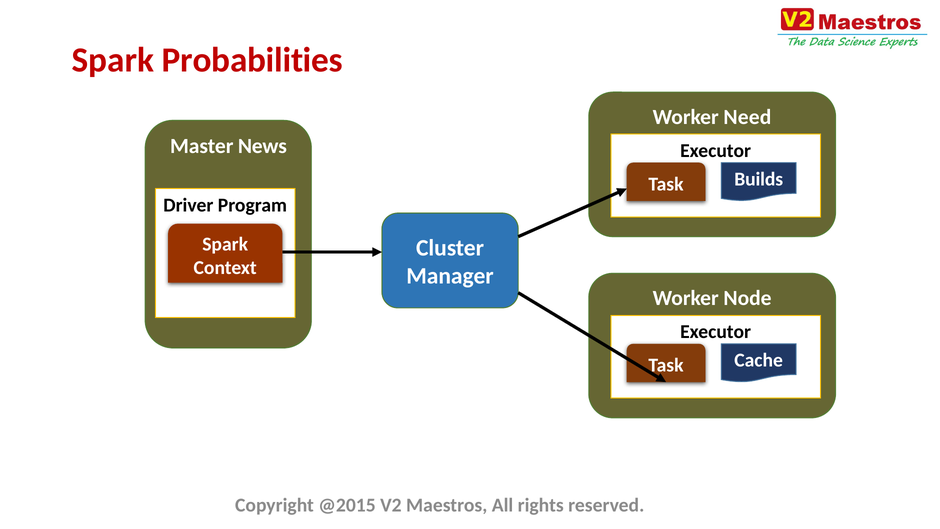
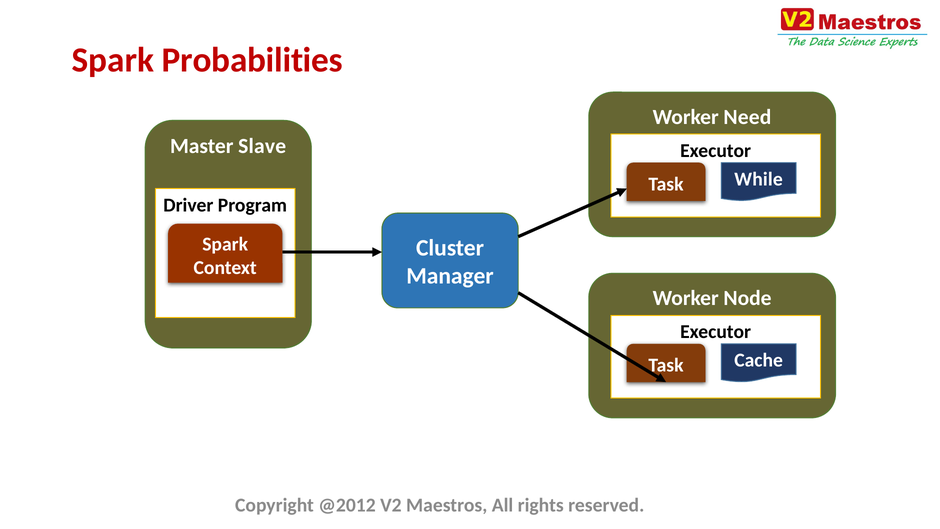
News: News -> Slave (262, 146)
Builds: Builds -> While (759, 179)
@2015: @2015 -> @2012 (347, 505)
